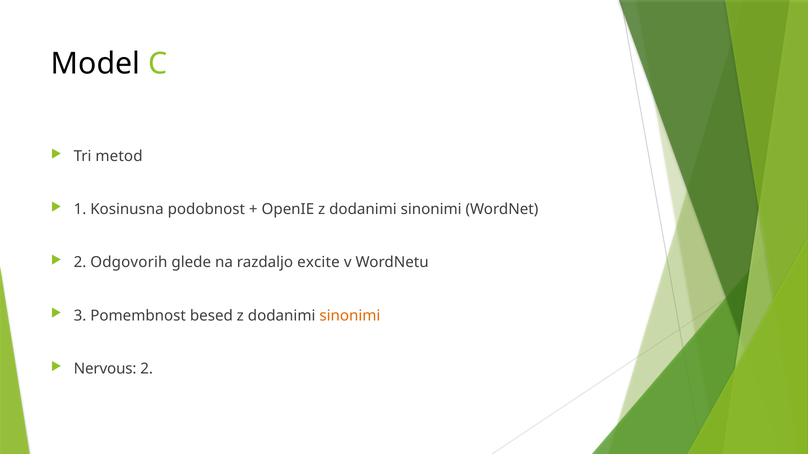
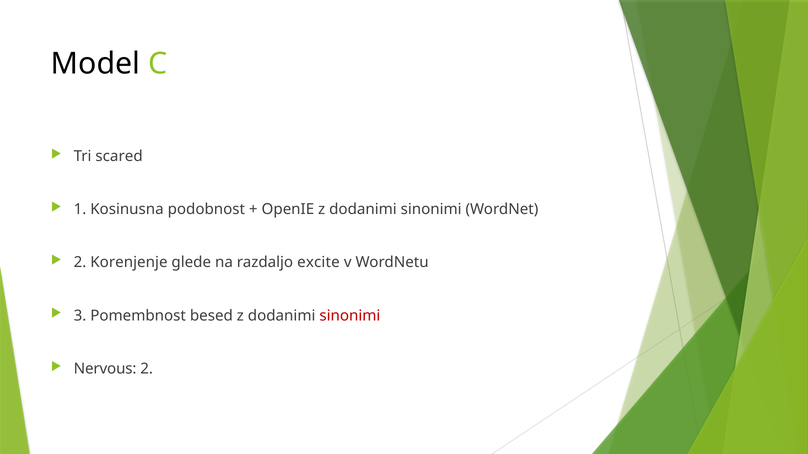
metod: metod -> scared (119, 156)
Odgovorih: Odgovorih -> Korenjenje (129, 263)
sinonimi colour: orange -> red (350, 316)
